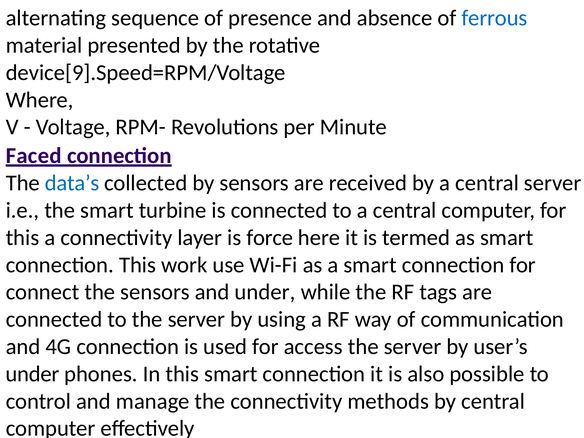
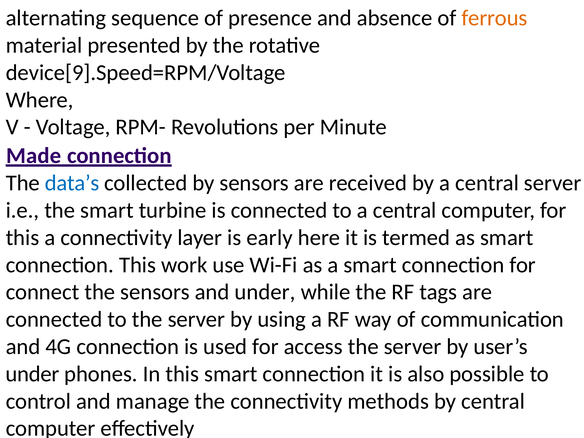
ferrous colour: blue -> orange (495, 18)
Faced: Faced -> Made (34, 156)
force: force -> early (270, 238)
